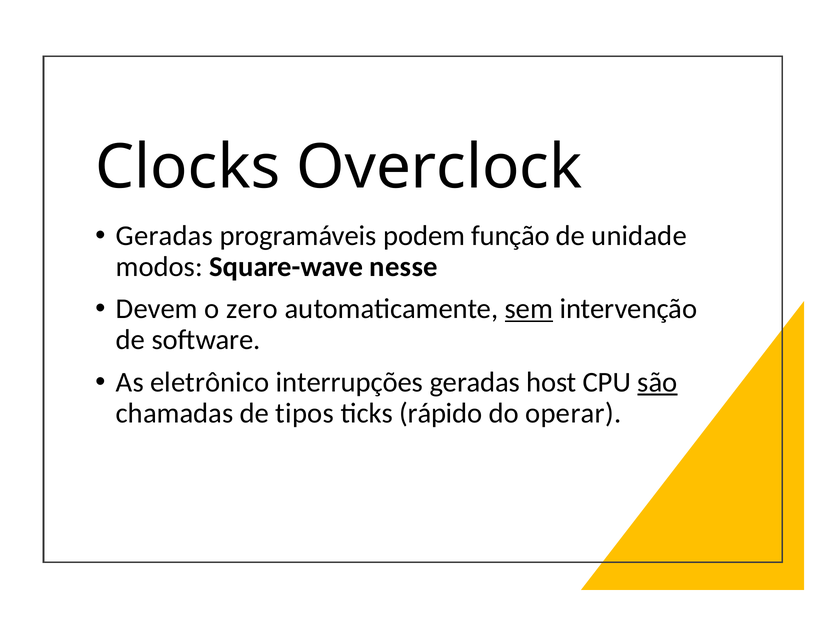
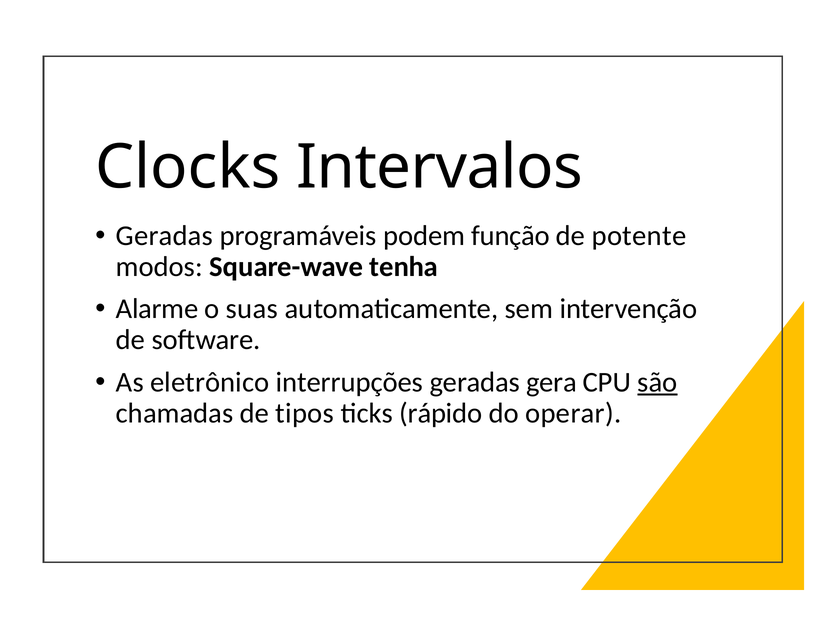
Overclock: Overclock -> Intervalos (440, 168)
unidade: unidade -> potente (639, 236)
nesse: nesse -> tenha (404, 267)
Devem: Devem -> Alarme (157, 309)
zero: zero -> suas (252, 309)
sem underline: present -> none (529, 309)
host: host -> gera (551, 383)
